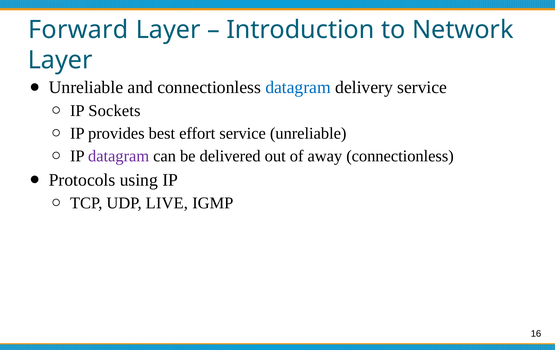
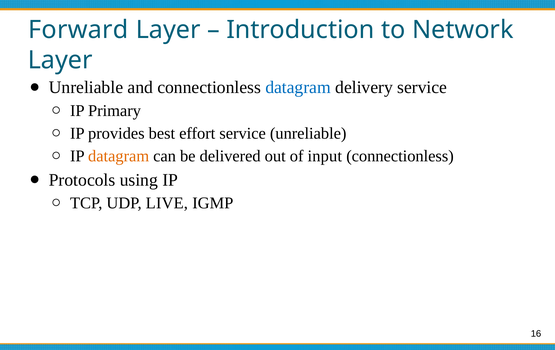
Sockets: Sockets -> Primary (115, 111)
datagram colour: purple -> orange (119, 156)
away: away -> input (325, 156)
